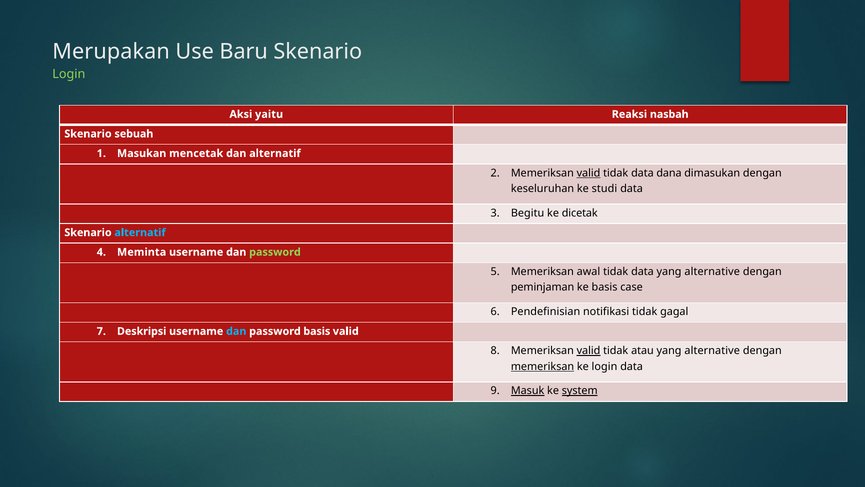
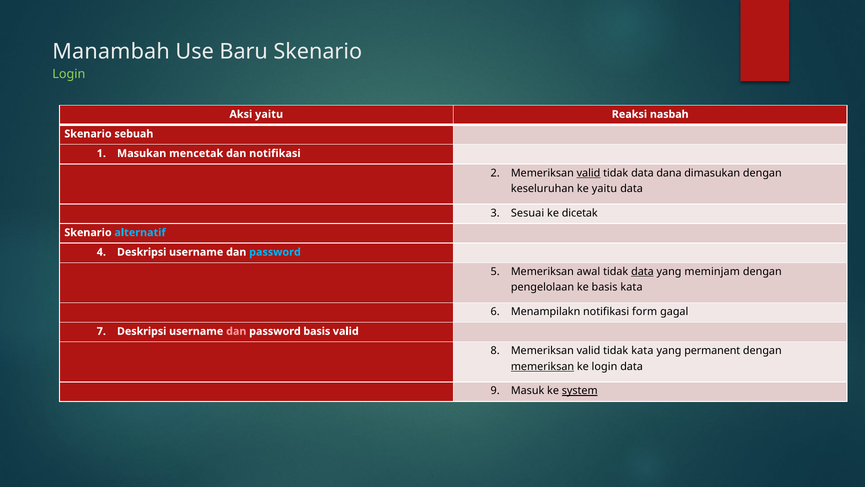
Merupakan: Merupakan -> Manambah (111, 51)
dan alternatif: alternatif -> notifikasi (275, 153)
ke studi: studi -> yaitu (604, 189)
Begitu: Begitu -> Sesuai (528, 213)
Meminta: Meminta -> Deskripsi (142, 252)
password colour: light green -> light blue (275, 252)
data underline: none -> present (642, 271)
alternative: alternative -> meminjam (712, 271)
peminjaman: peminjaman -> pengelolaan (543, 287)
basis case: case -> kata (632, 287)
Pendefinisian: Pendefinisian -> Menampilakn (546, 311)
notifikasi tidak: tidak -> form (645, 311)
dan colour: light blue -> pink (236, 331)
valid underline: present -> none (588, 351)
tidak atau: atau -> kata (642, 351)
alternative: alternative -> permanent (712, 351)
Masuk underline: present -> none (528, 391)
